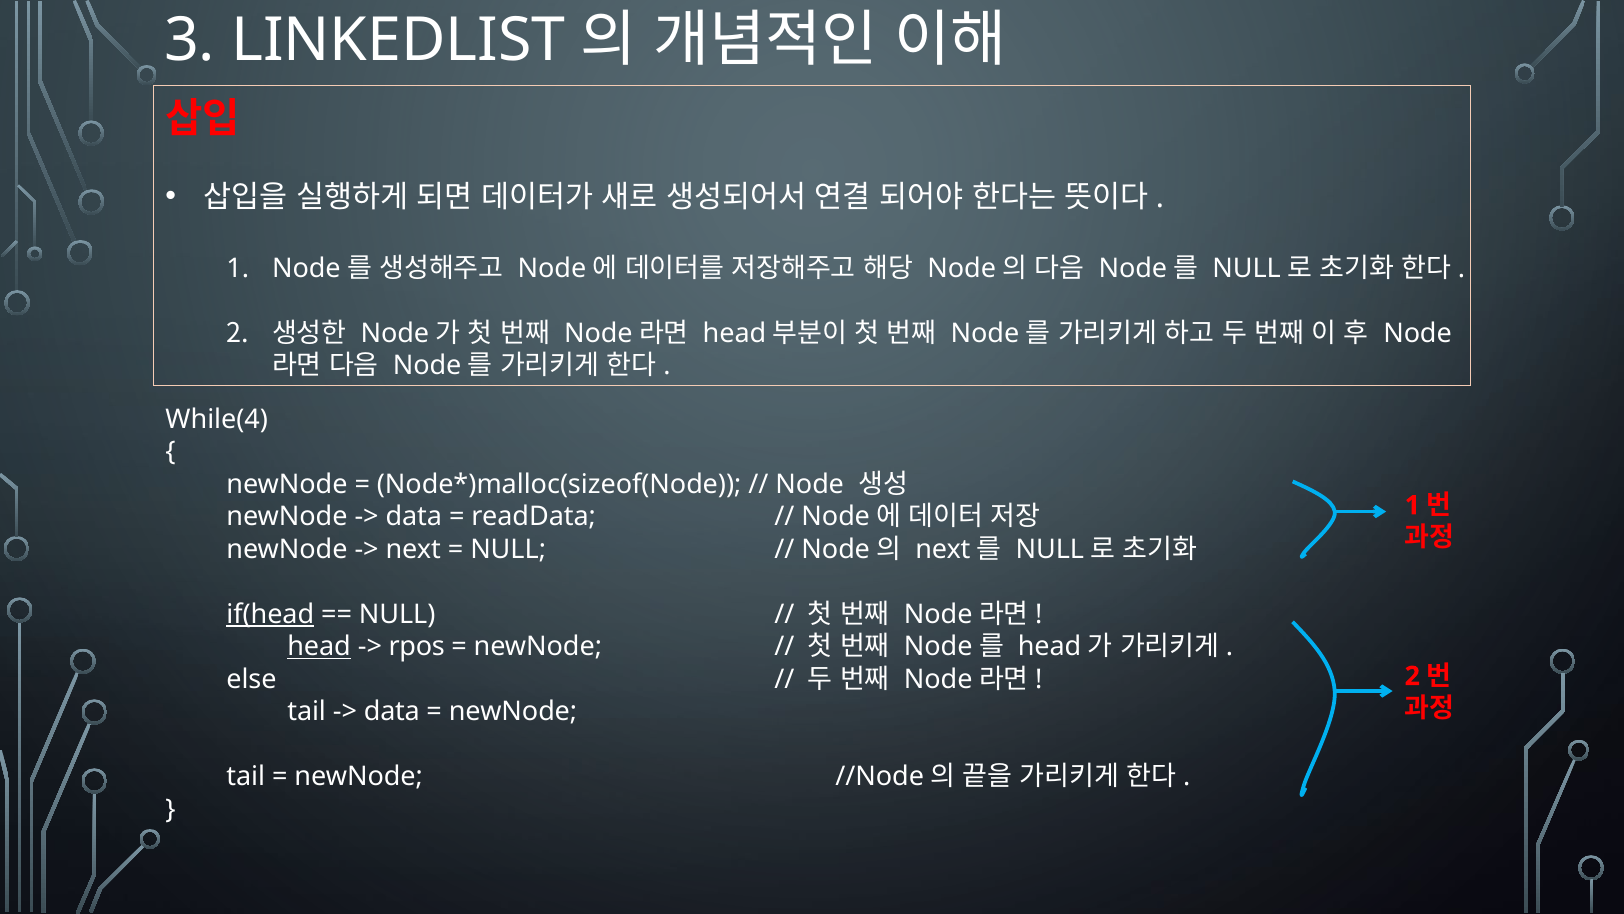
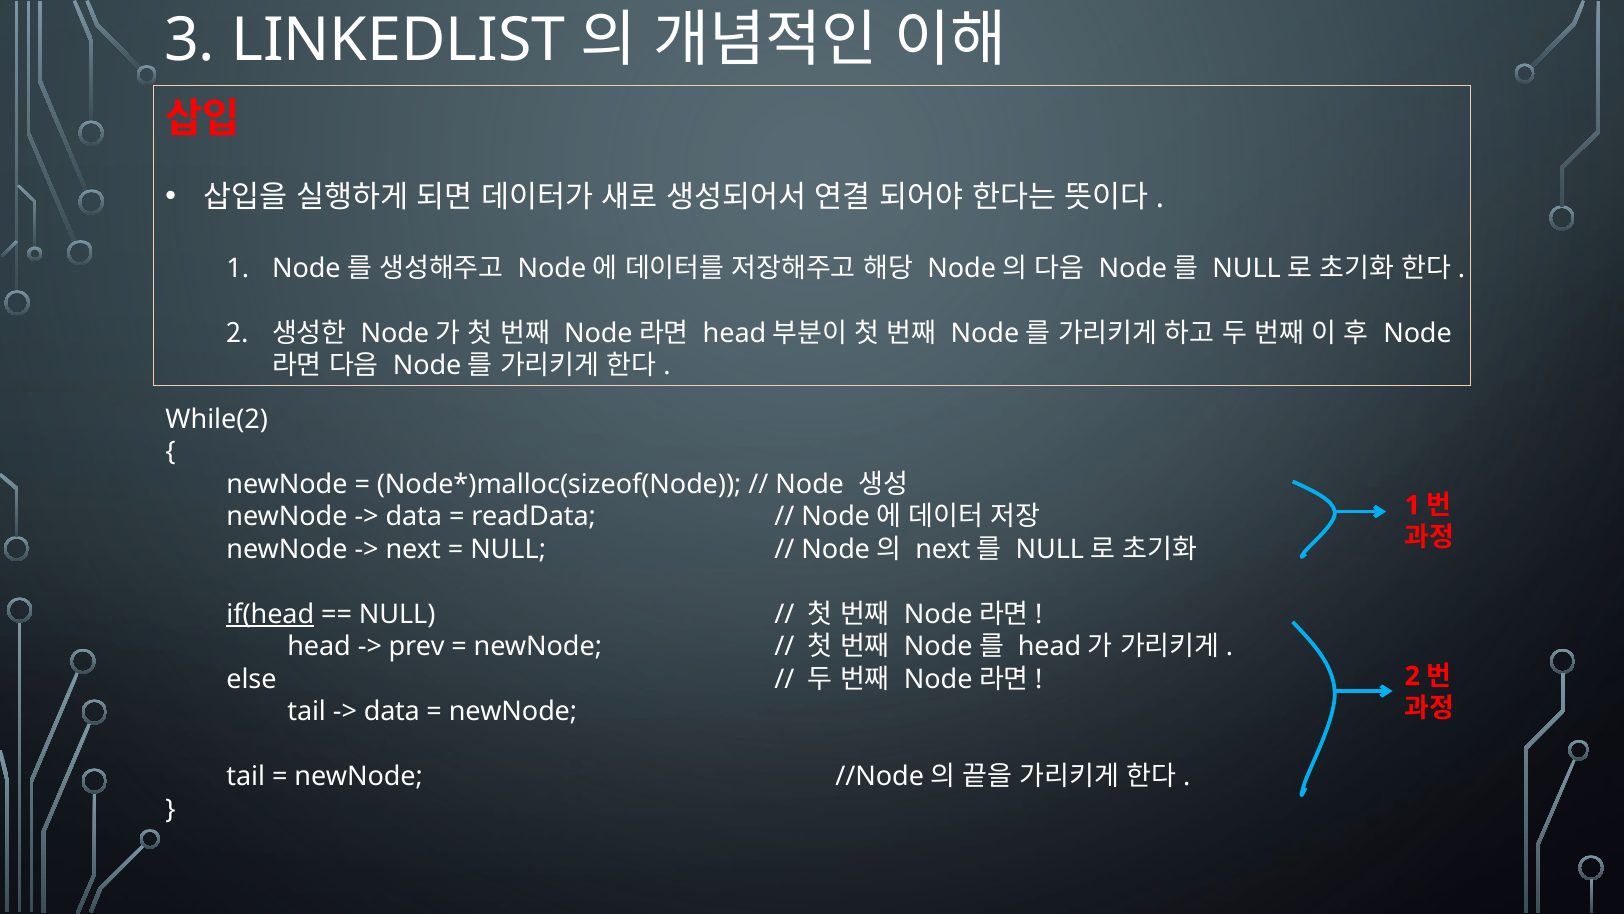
While(4: While(4 -> While(2 (217, 419)
head underline: present -> none (319, 646)
rpos: rpos -> prev (417, 646)
